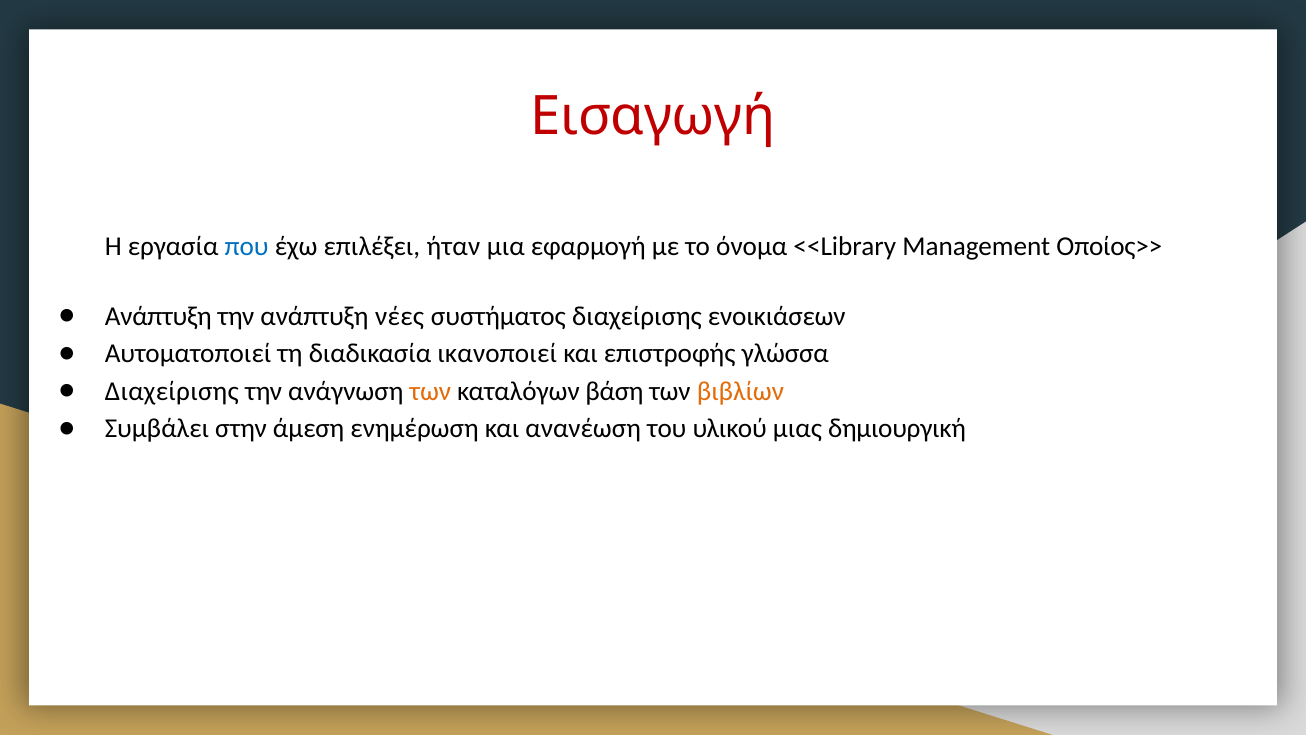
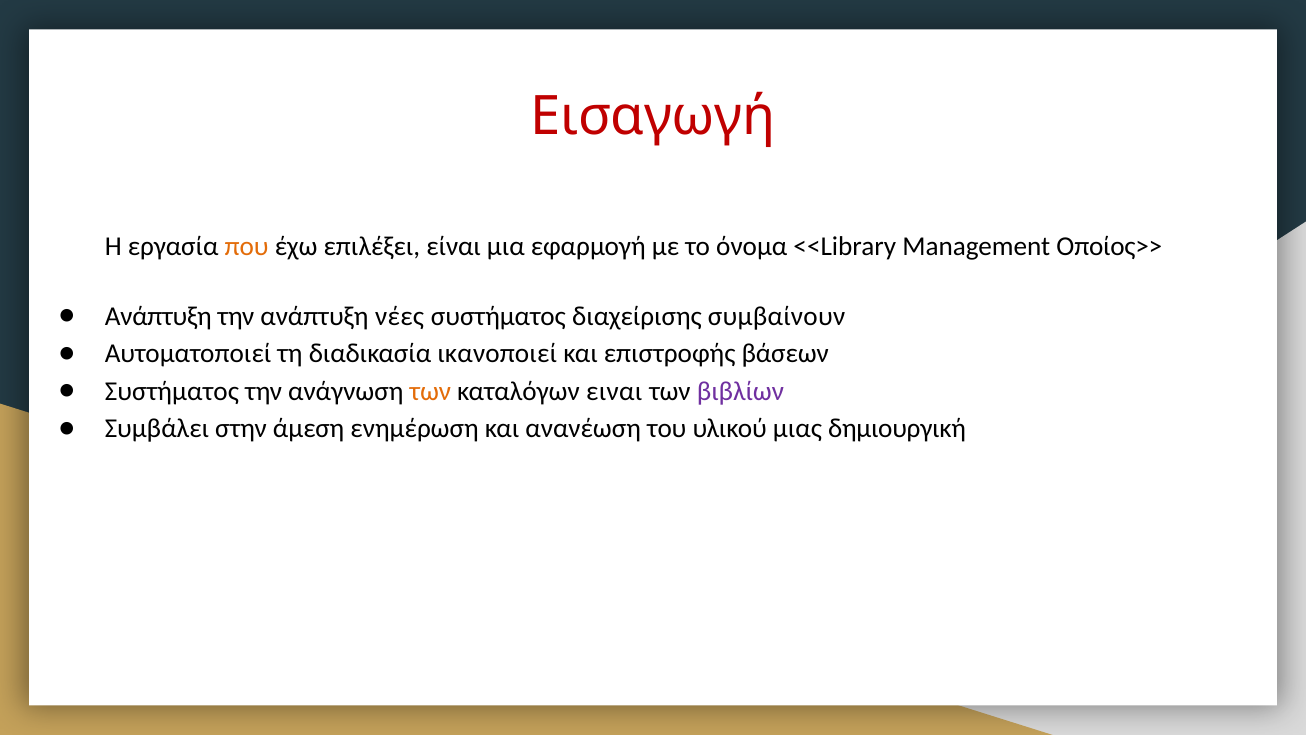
που colour: blue -> orange (247, 246)
ήταν: ήταν -> είναι (454, 246)
ενοικιάσεων: ενοικιάσεων -> συμβαίνουν (777, 316)
γλώσσα: γλώσσα -> βάσεων (785, 354)
Διαχείρισης: Διαχείρισης -> Συστήματος (172, 391)
βάση: βάση -> ειναι (614, 391)
βιβλίων colour: orange -> purple (740, 391)
